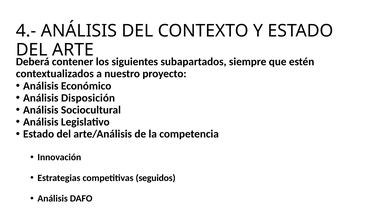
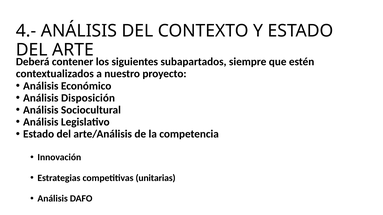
seguidos: seguidos -> unitarias (156, 178)
